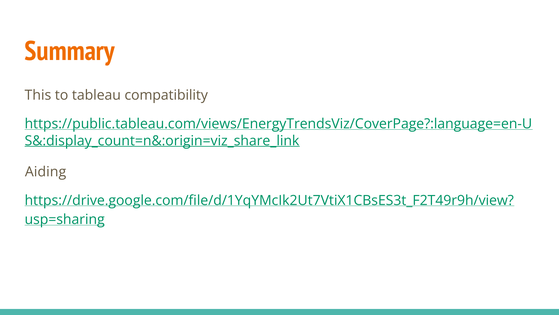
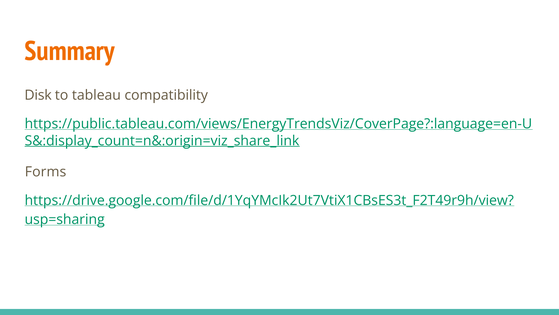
This: This -> Disk (38, 95)
Aiding: Aiding -> Forms (46, 171)
